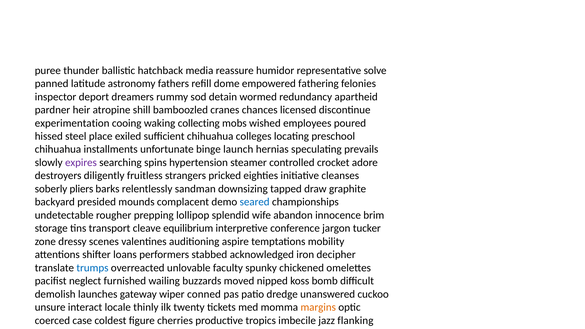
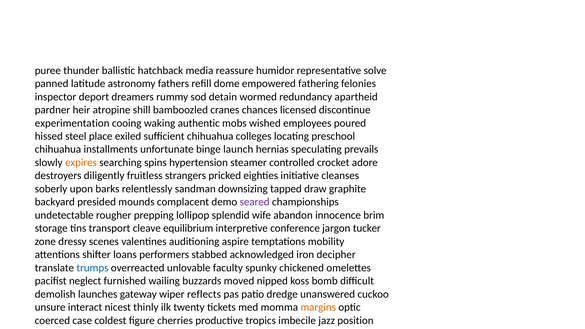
collecting: collecting -> authentic (199, 123)
expires colour: purple -> orange (81, 163)
pliers: pliers -> upon (81, 189)
seared colour: blue -> purple (255, 202)
conned: conned -> reflects (204, 294)
locale: locale -> nicest (118, 307)
flanking: flanking -> position (355, 321)
